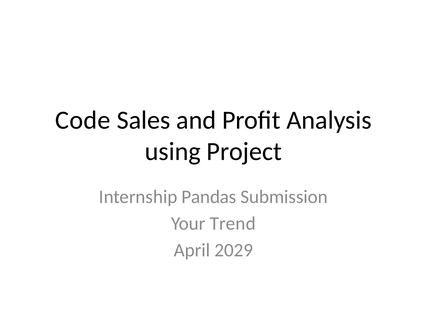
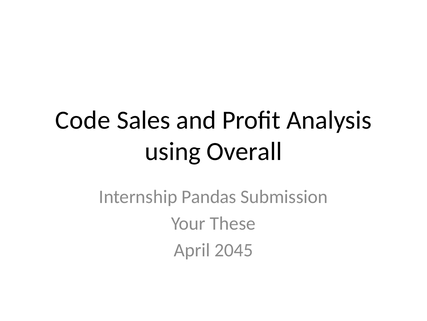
Project: Project -> Overall (244, 151)
Trend: Trend -> These (233, 223)
2029: 2029 -> 2045 (234, 249)
